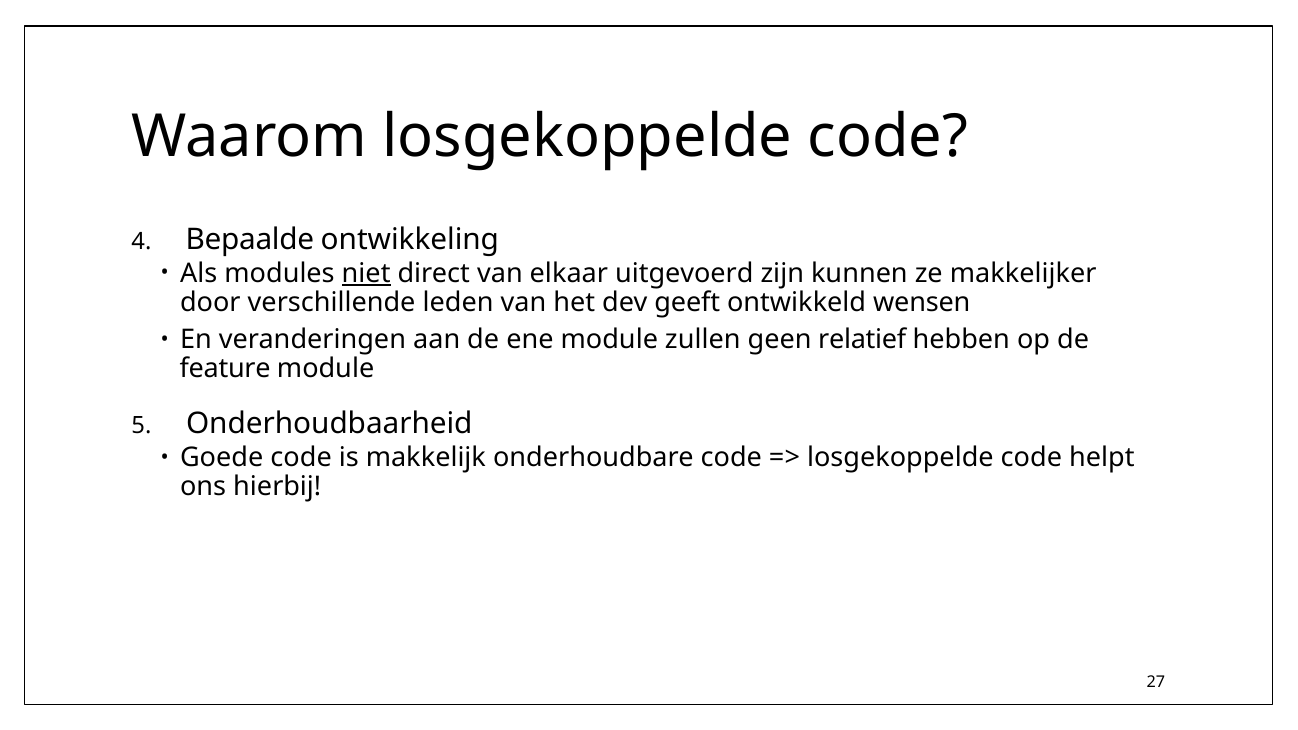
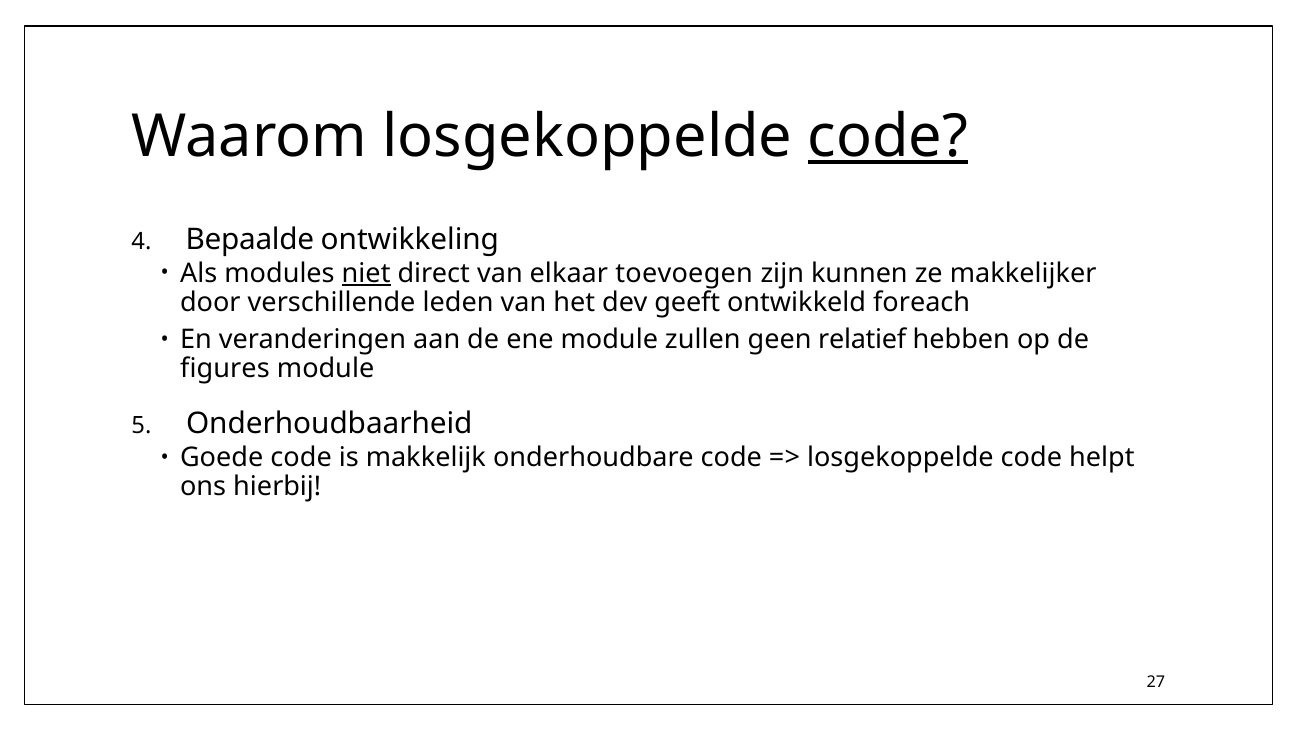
code underline: none -> present (888, 137)
uitgevoerd: uitgevoerd -> toevoegen (684, 273)
wensen: wensen -> foreach (922, 302)
feature: feature -> figures (225, 369)
